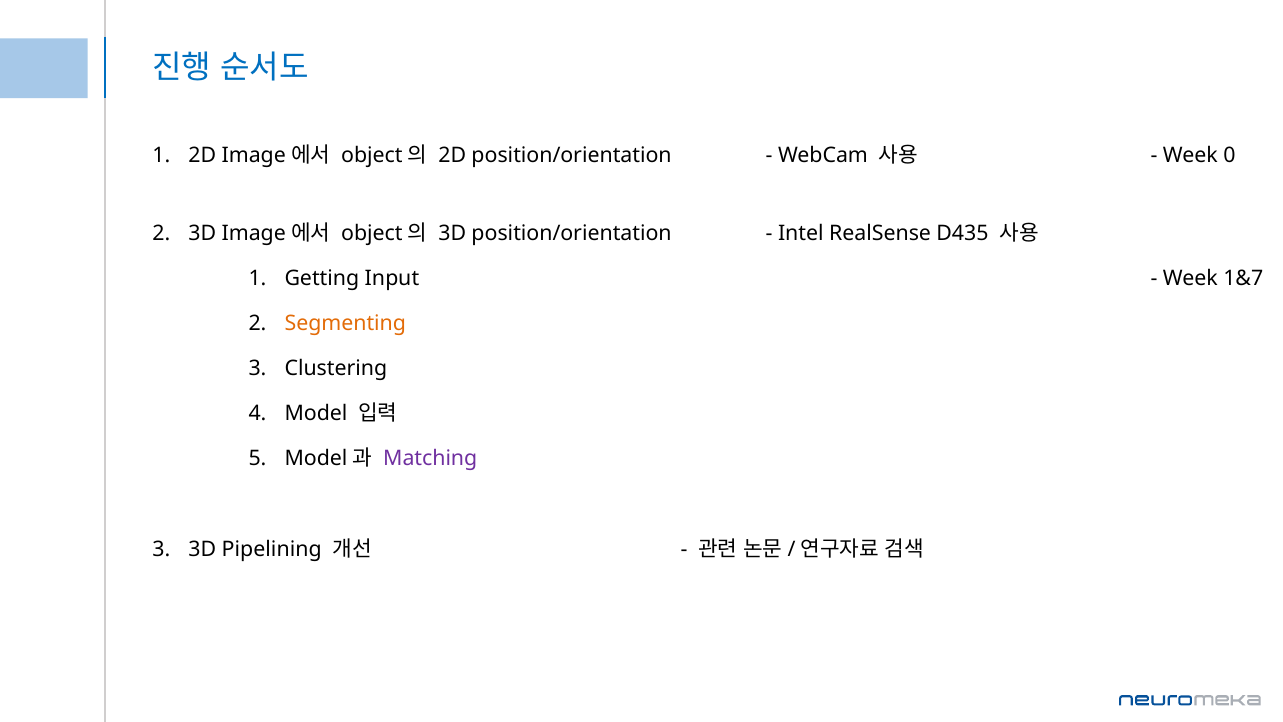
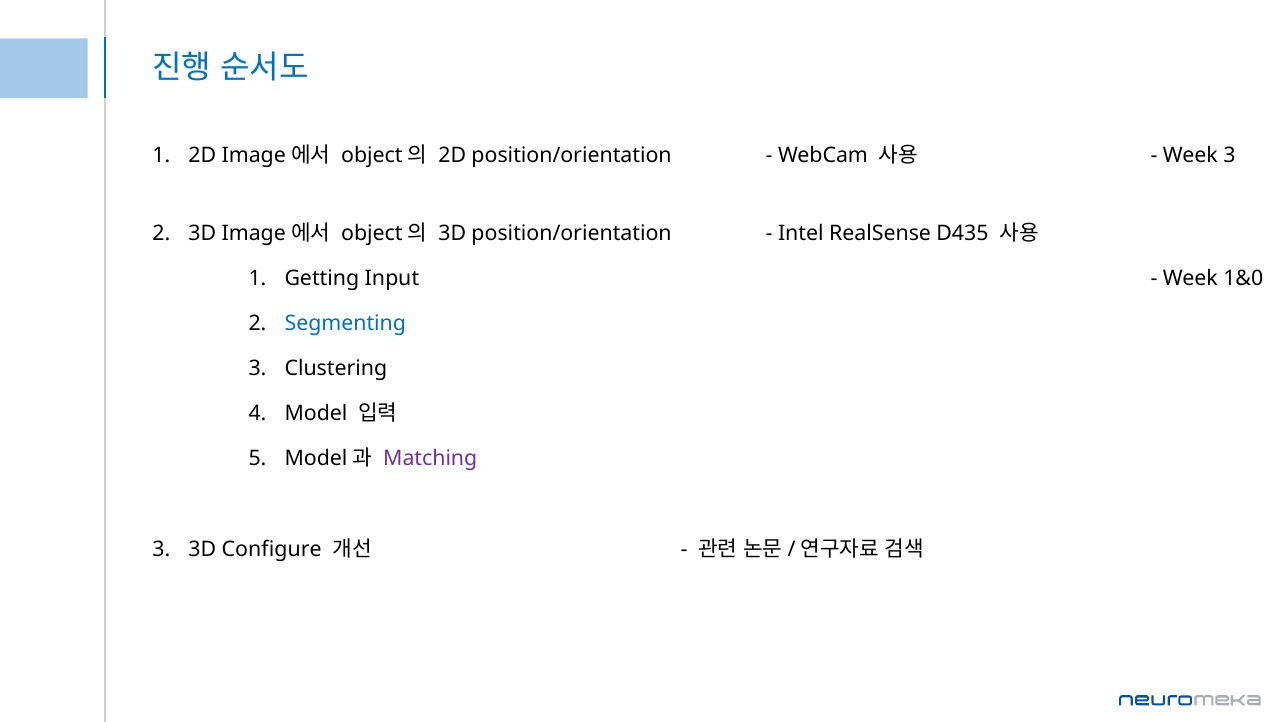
Week 0: 0 -> 3 (1229, 155)
1&7: 1&7 -> 1&0 (1243, 278)
Segmenting colour: orange -> blue (345, 323)
Pipelining: Pipelining -> Configure (272, 549)
